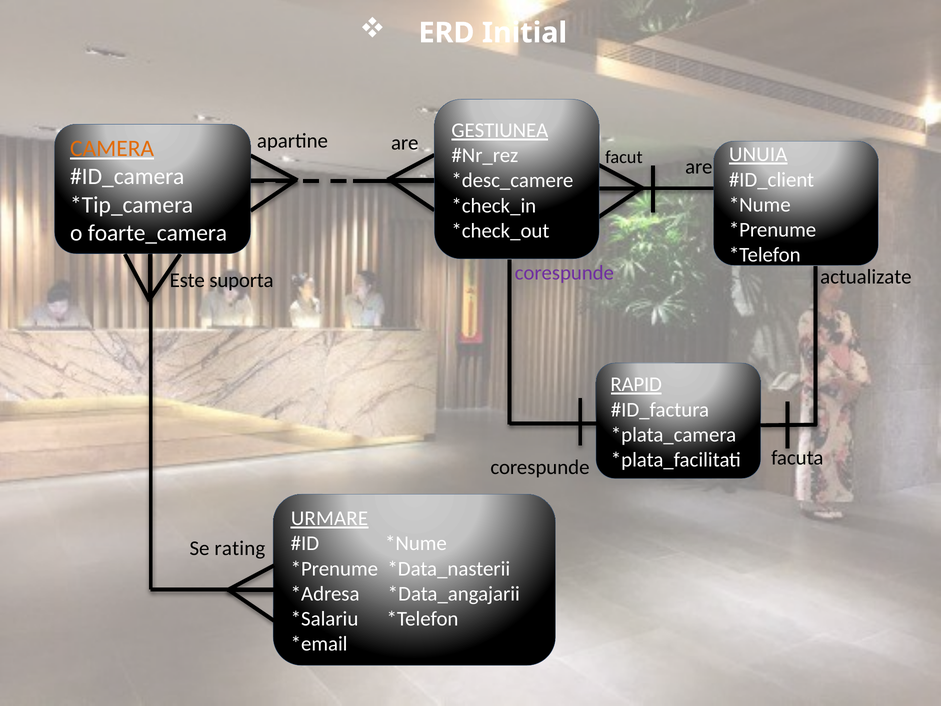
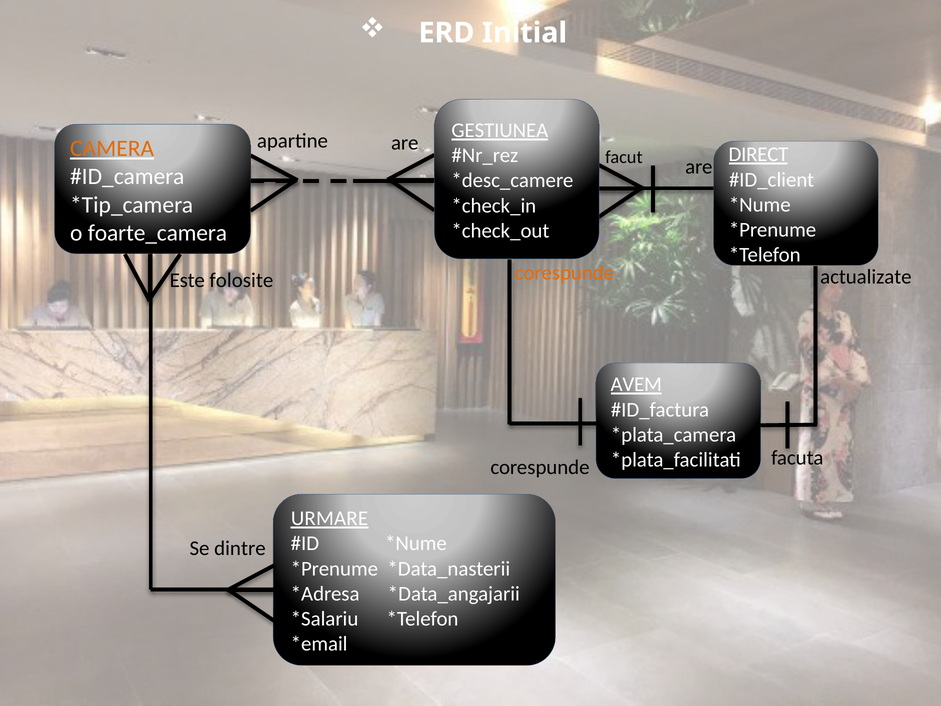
UNUIA: UNUIA -> DIRECT (758, 154)
corespunde colour: purple -> orange (564, 273)
suporta: suporta -> folosite (241, 280)
RAPID: RAPID -> AVEM (636, 384)
rating: rating -> dintre (240, 548)
